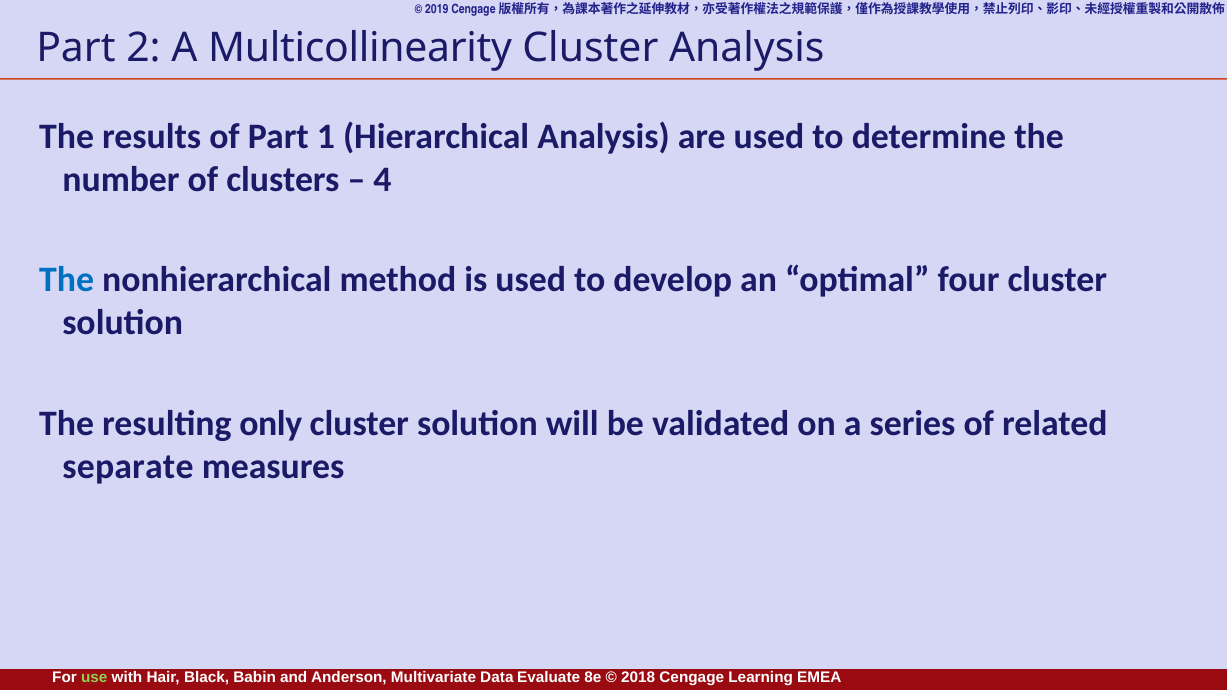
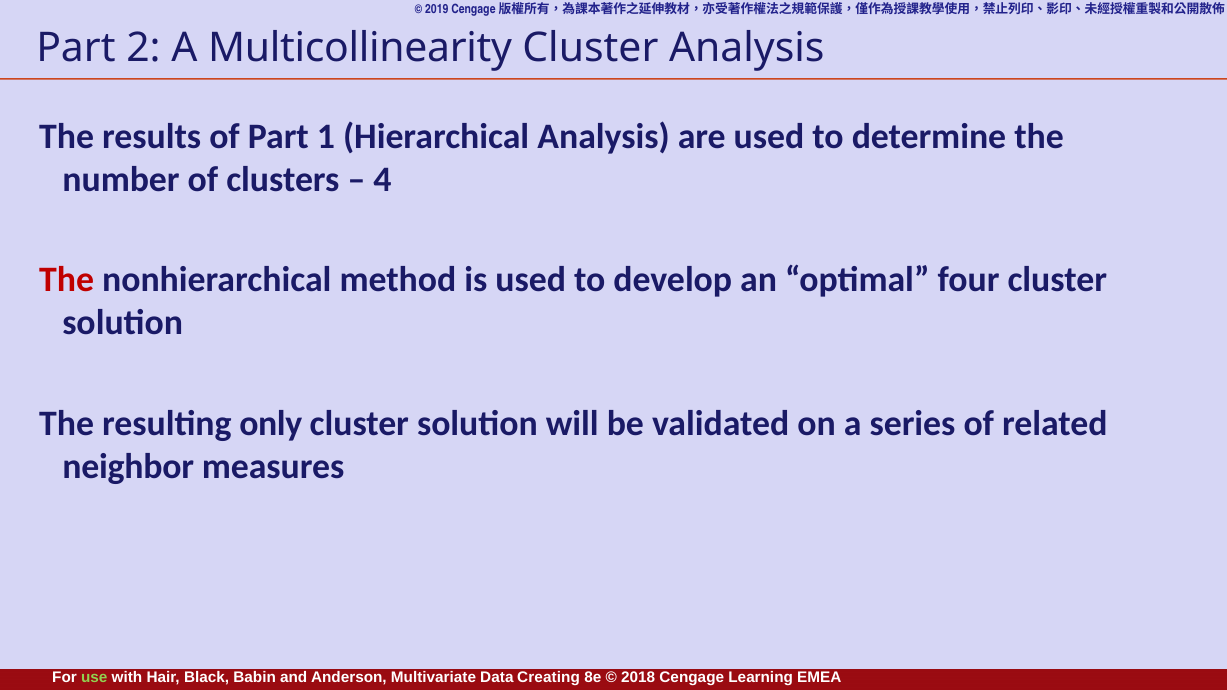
The colour: blue -> red (67, 280)
separate: separate -> neighbor (128, 466)
Evaluate: Evaluate -> Creating (549, 678)
